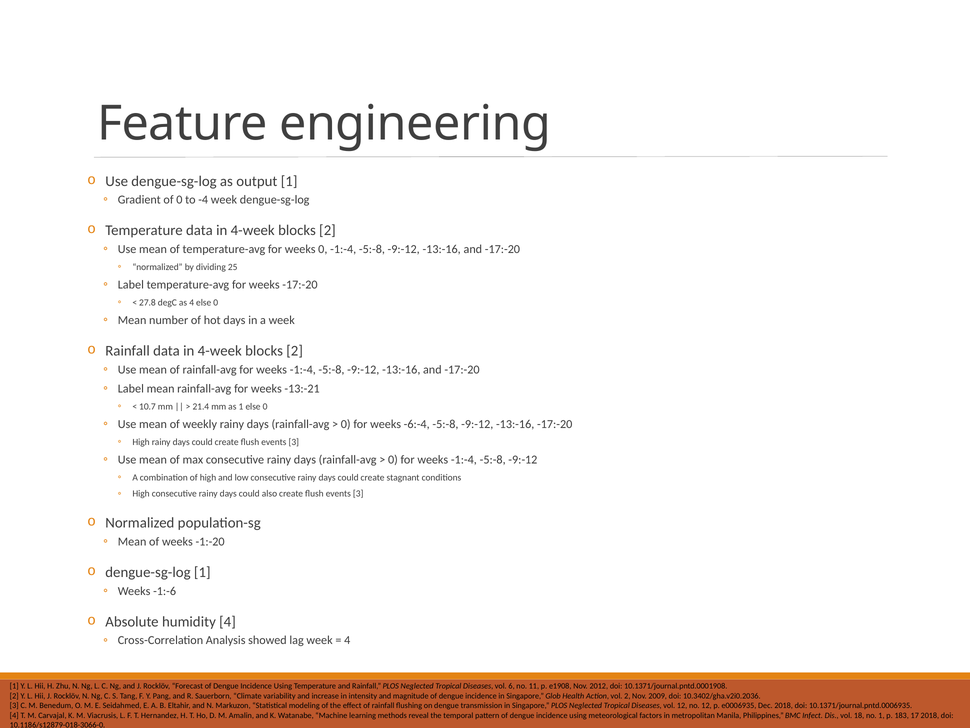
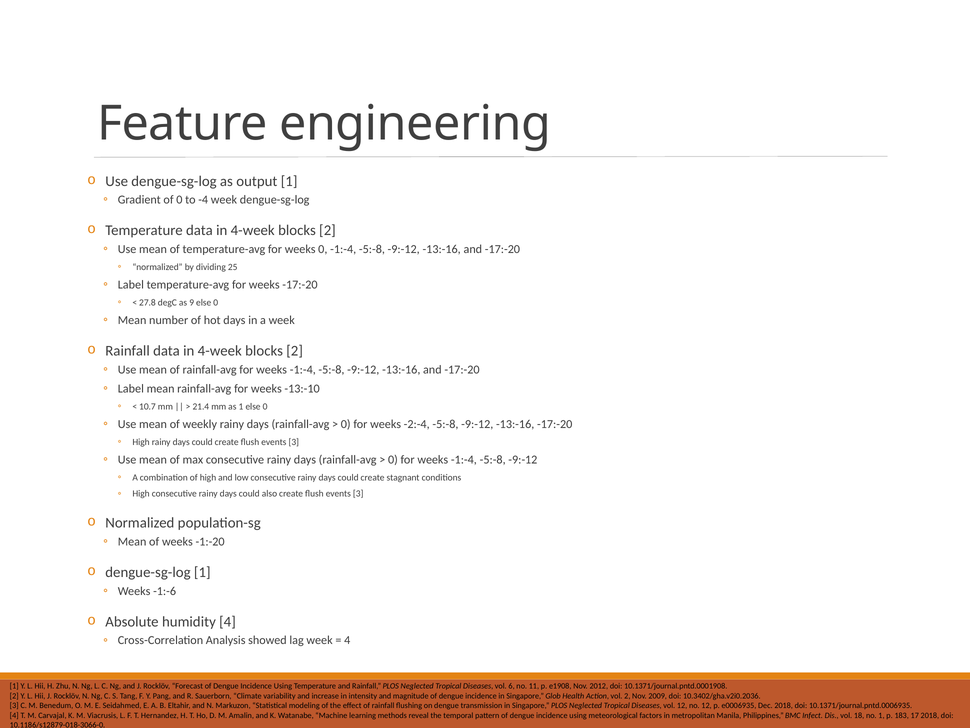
as 4: 4 -> 9 (192, 302)
-13:-21: -13:-21 -> -13:-10 (302, 388)
-6:-4: -6:-4 -> -2:-4 (417, 424)
